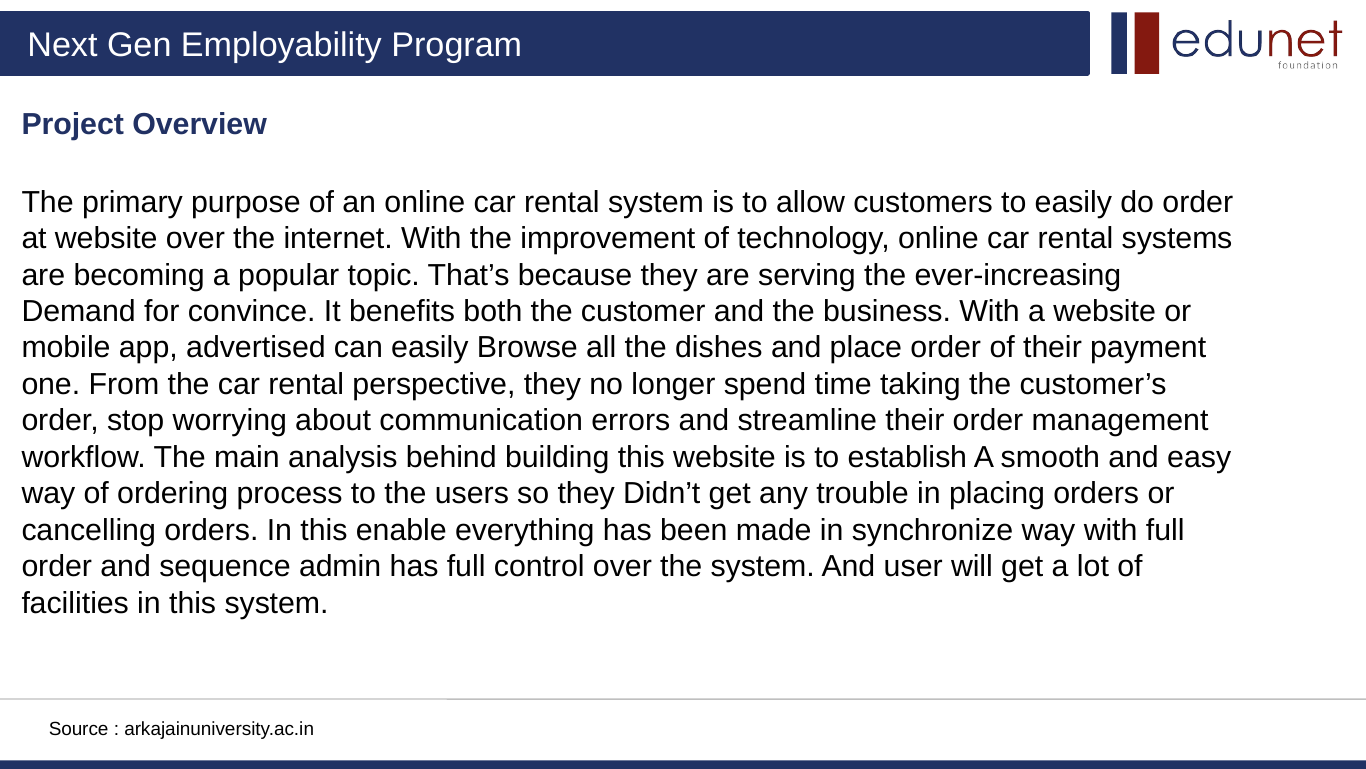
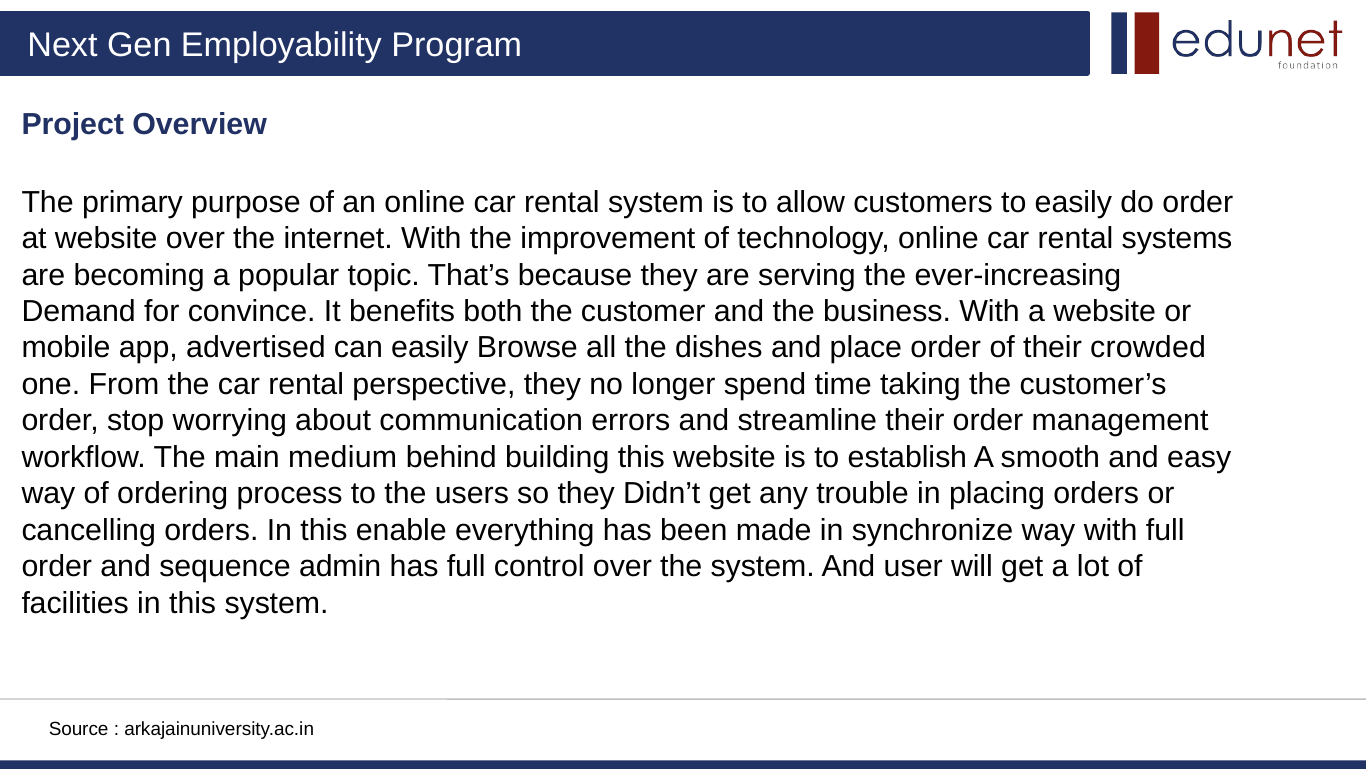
payment: payment -> crowded (1148, 348)
analysis: analysis -> medium (343, 457)
